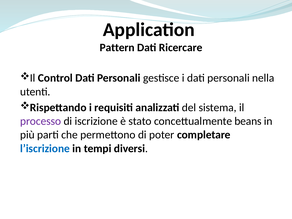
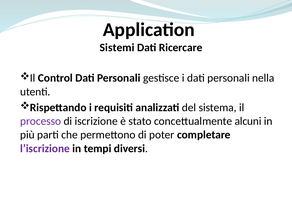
Pattern: Pattern -> Sistemi (117, 48)
beans: beans -> alcuni (248, 121)
l’iscrizione colour: blue -> purple (45, 148)
